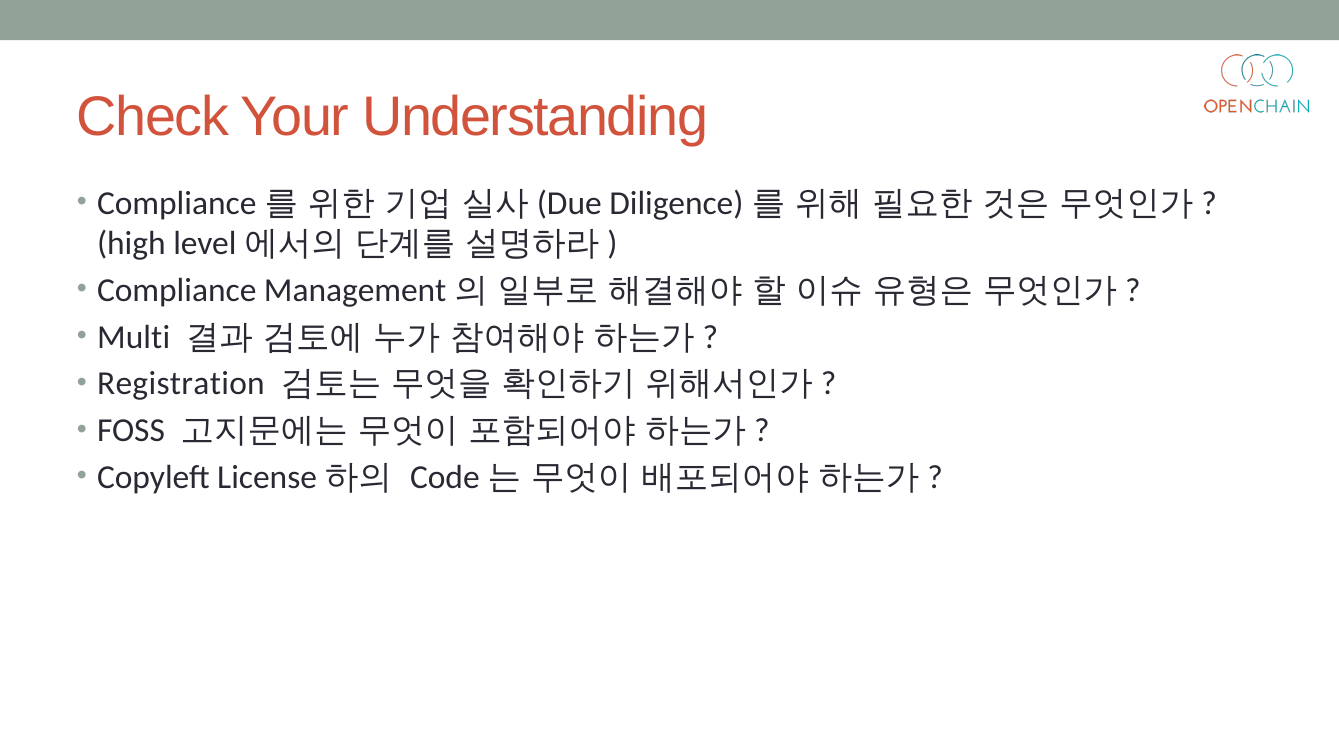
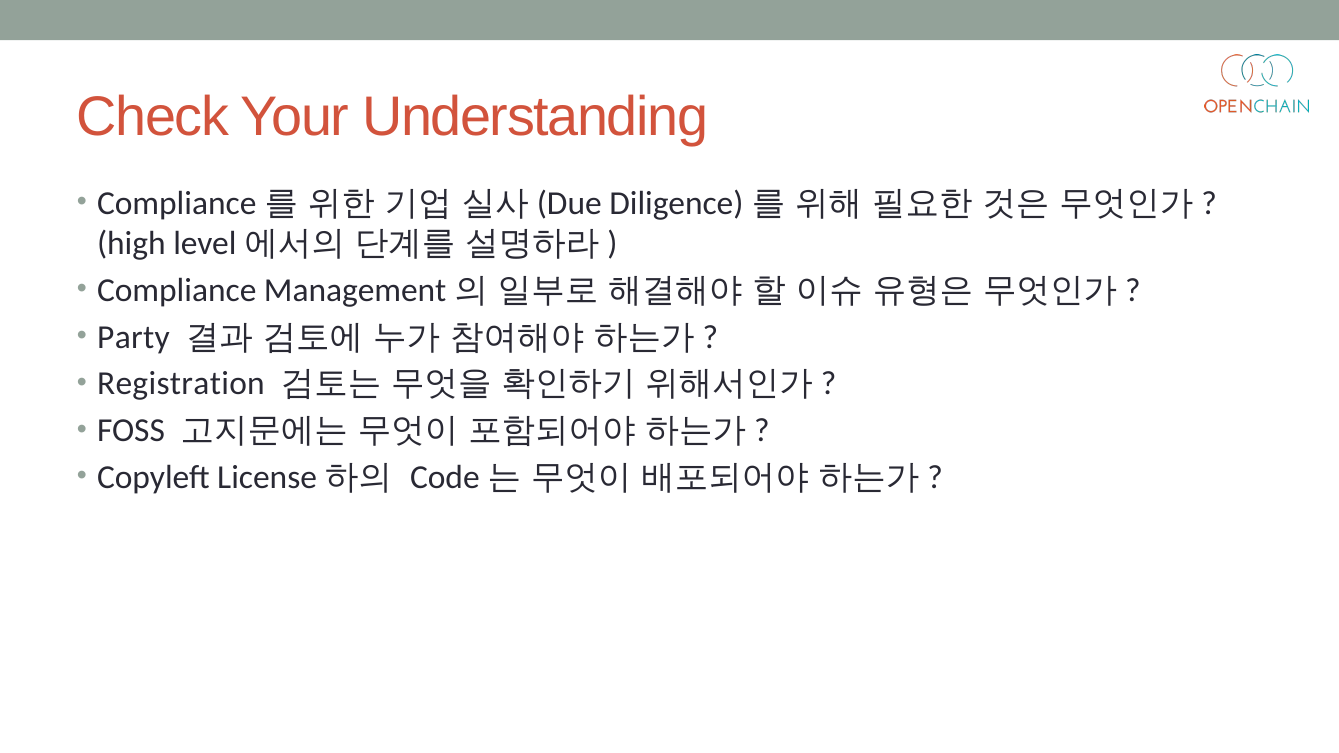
Multi: Multi -> Party (134, 337)
